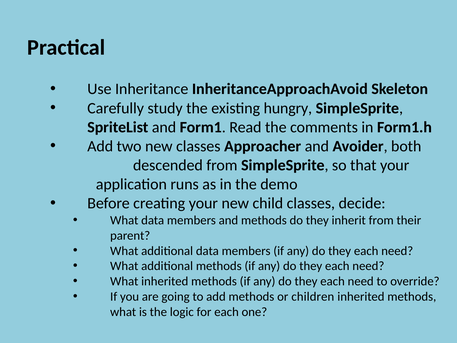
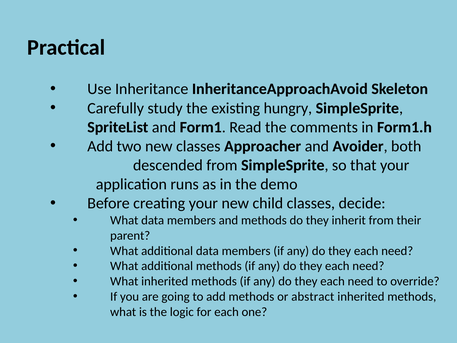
children: children -> abstract (313, 296)
